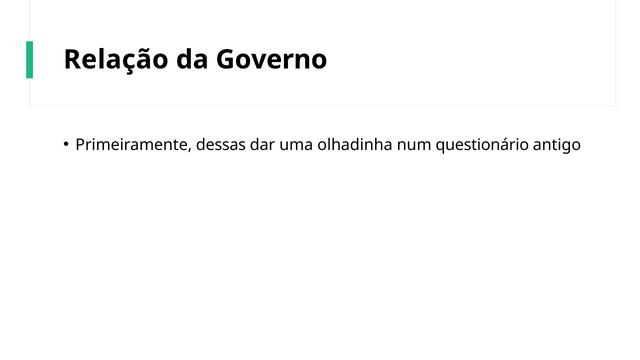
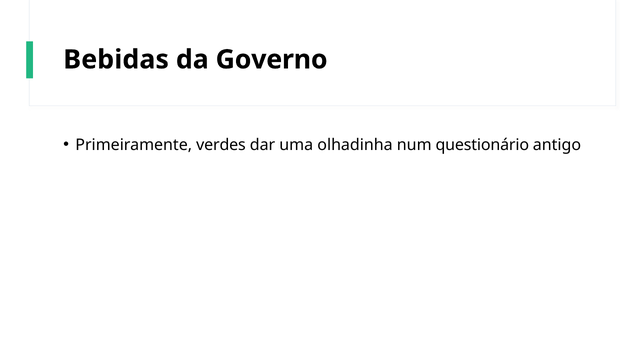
Relação: Relação -> Bebidas (116, 60)
dessas: dessas -> verdes (221, 145)
